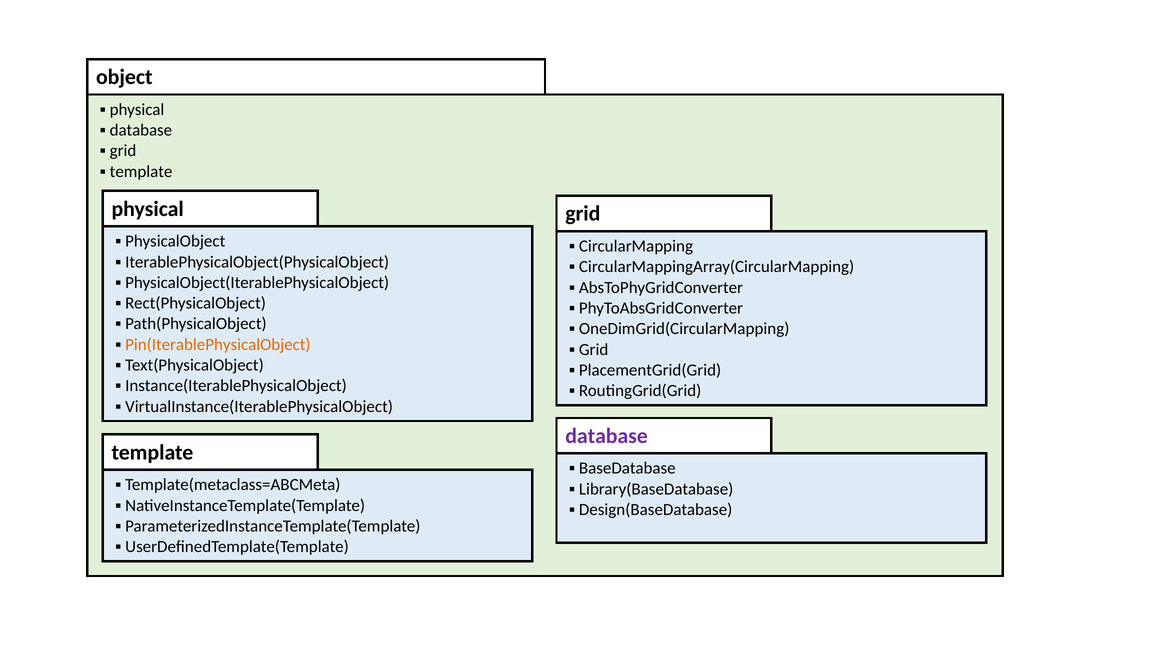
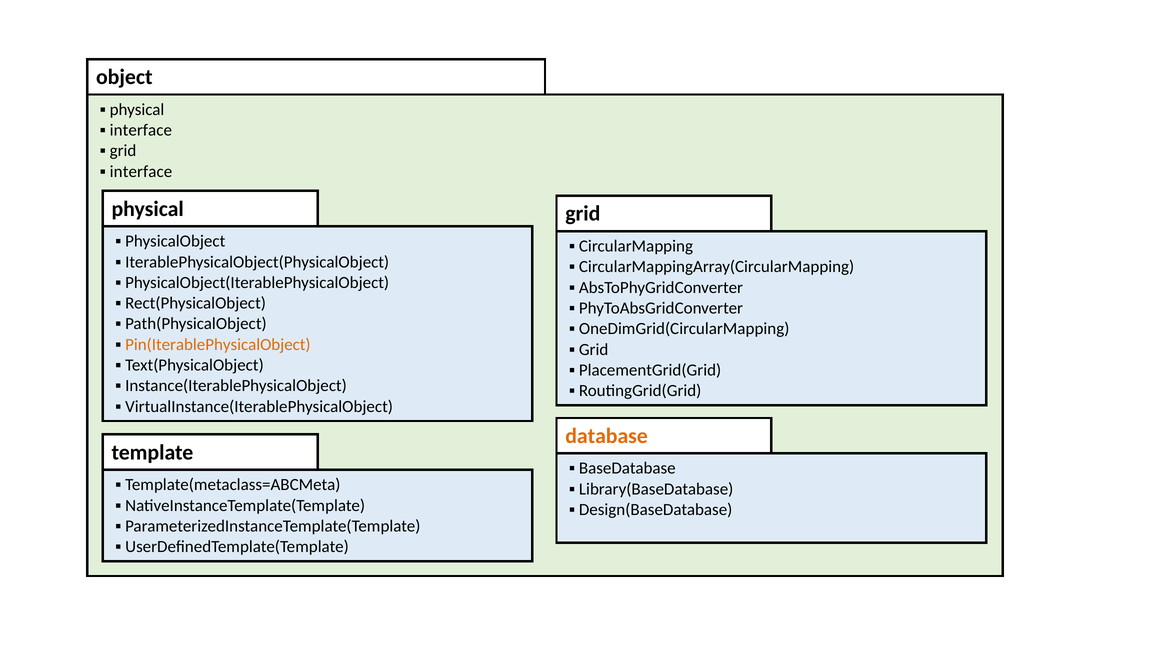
database: database -> interface (141, 130)
template: template -> interface (141, 171)
database colour: purple -> orange (607, 436)
